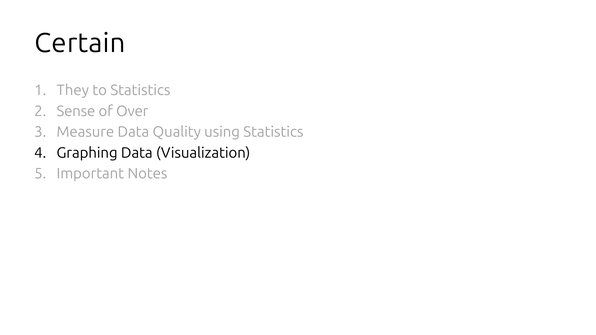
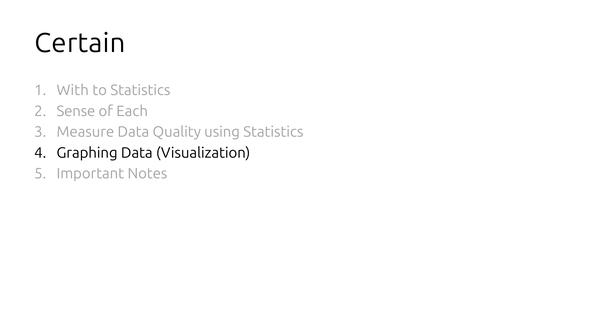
They: They -> With (73, 90)
Over: Over -> Each (132, 111)
